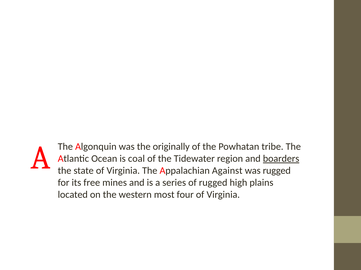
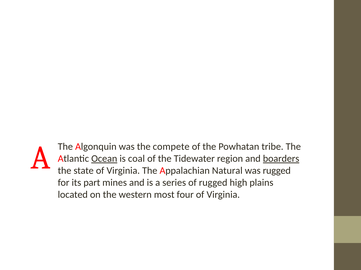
originally: originally -> compete (171, 147)
Ocean underline: none -> present (104, 159)
Against: Against -> Natural (227, 171)
free: free -> part (92, 183)
